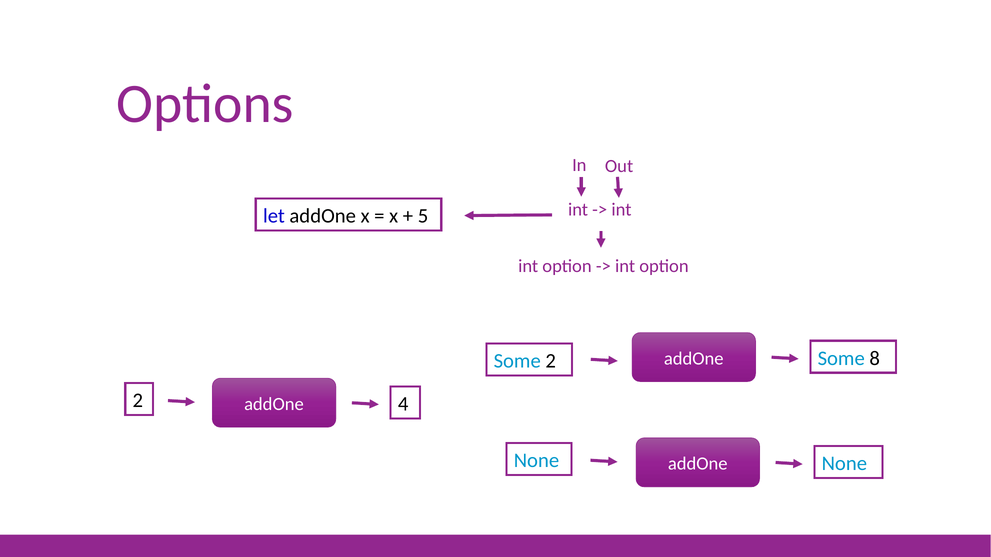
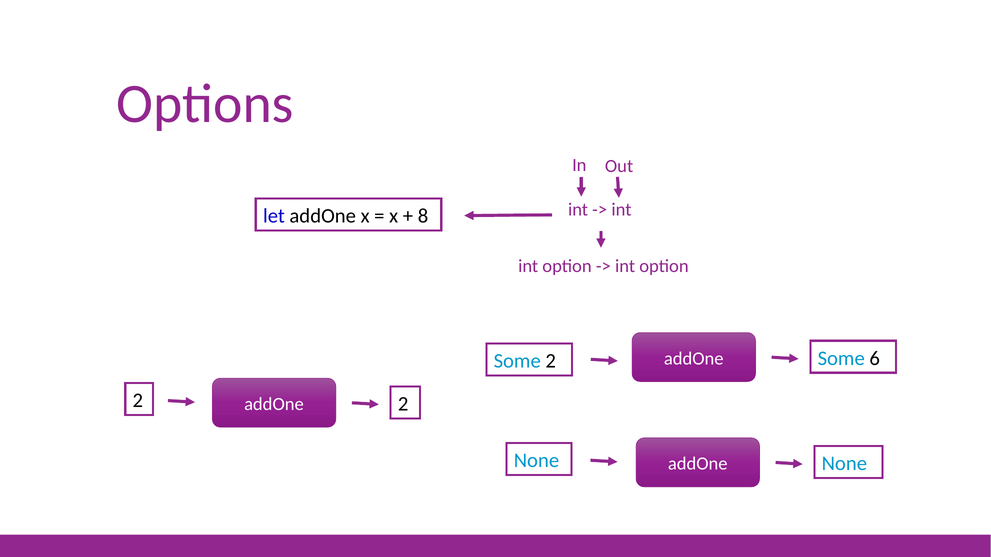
5: 5 -> 8 (423, 216)
8: 8 -> 6 (875, 358)
2 4: 4 -> 2 (403, 404)
